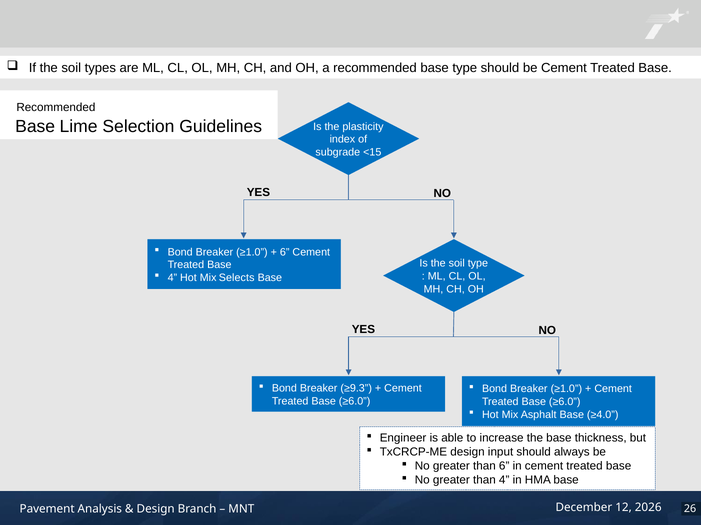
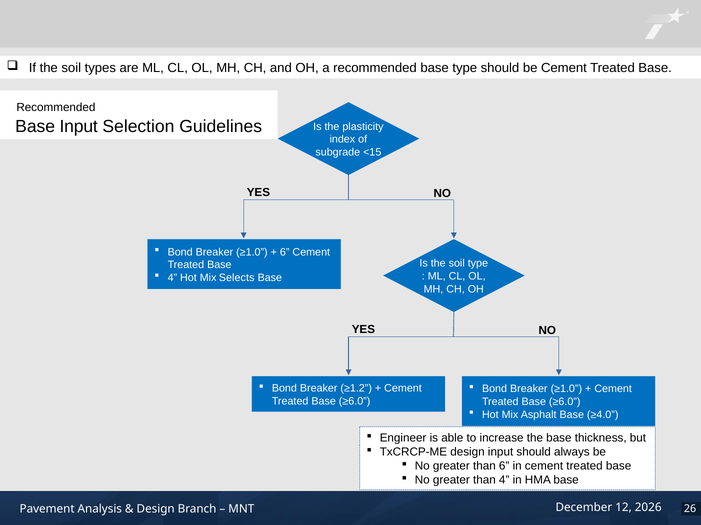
Base Lime: Lime -> Input (79, 127)
≥9.3: ≥9.3 -> ≥1.2 (356, 389)
